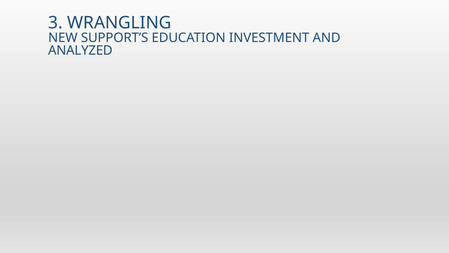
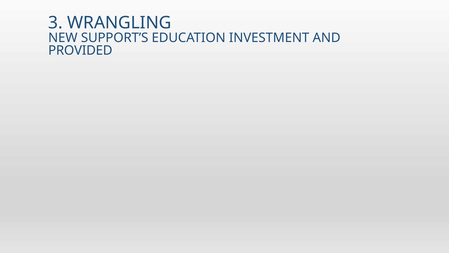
ANALYZED: ANALYZED -> PROVIDED (80, 50)
